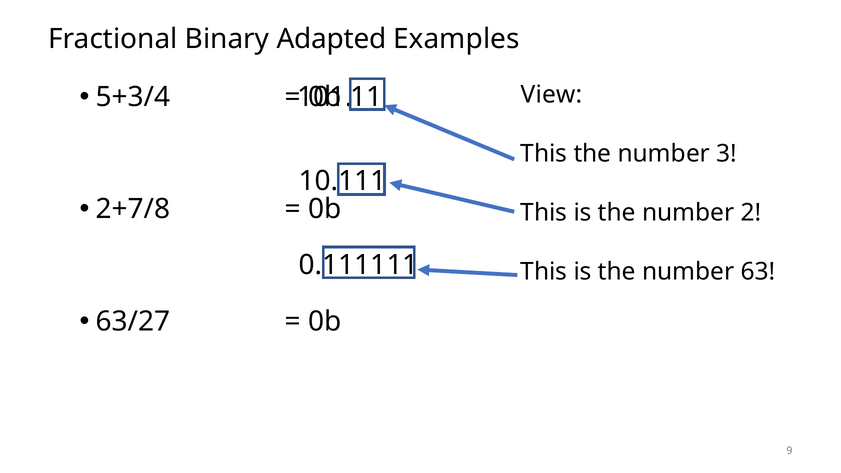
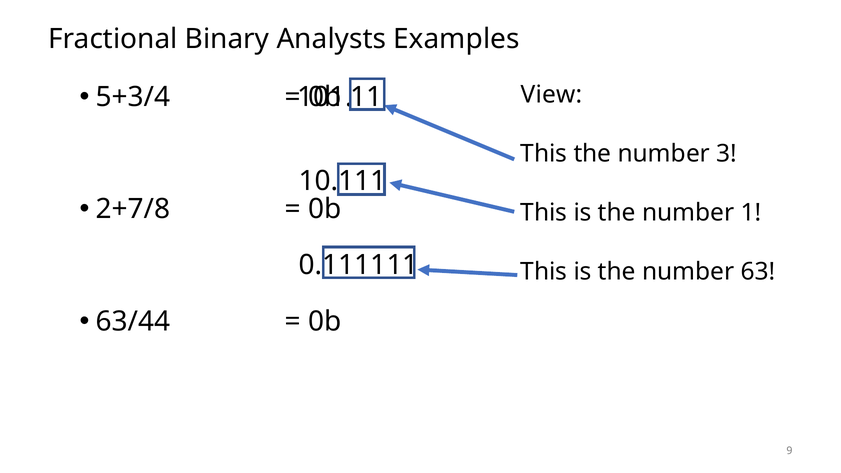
Adapted: Adapted -> Analysts (331, 39)
2: 2 -> 1 (751, 213)
63/27: 63/27 -> 63/44 (133, 322)
